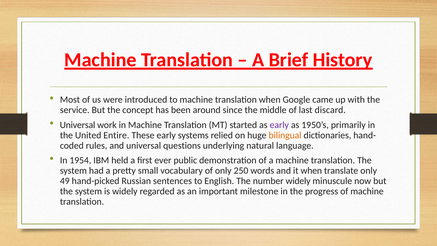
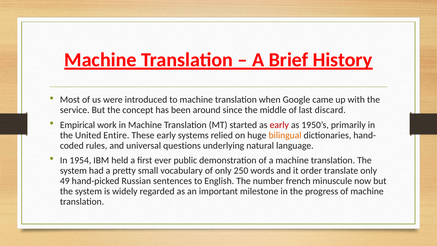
Universal: Universal -> Empirical (78, 125)
early colour: purple -> red (279, 125)
it when: when -> order (311, 170)
number widely: widely -> french (298, 181)
